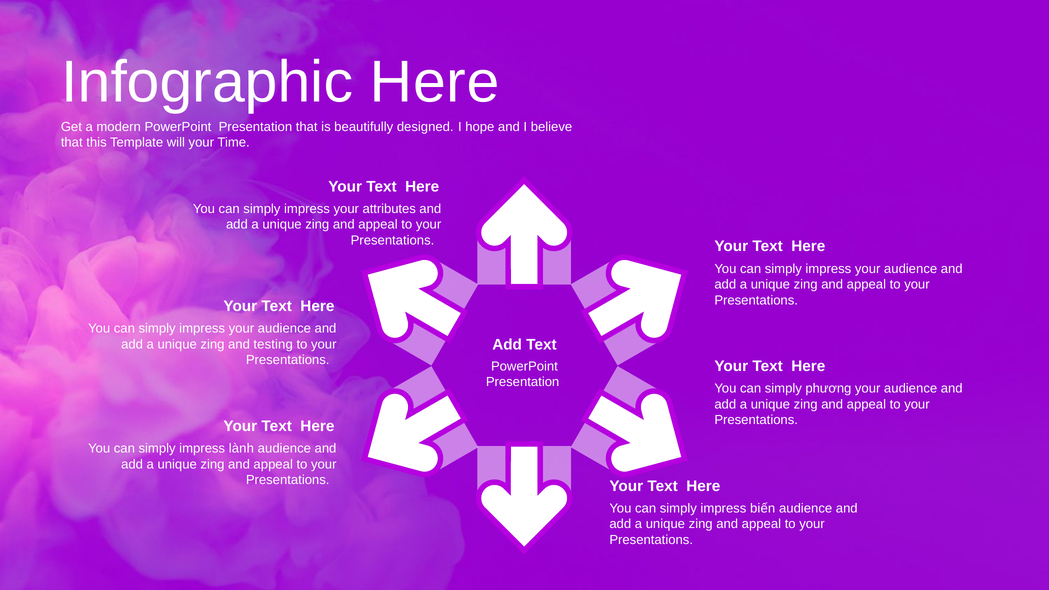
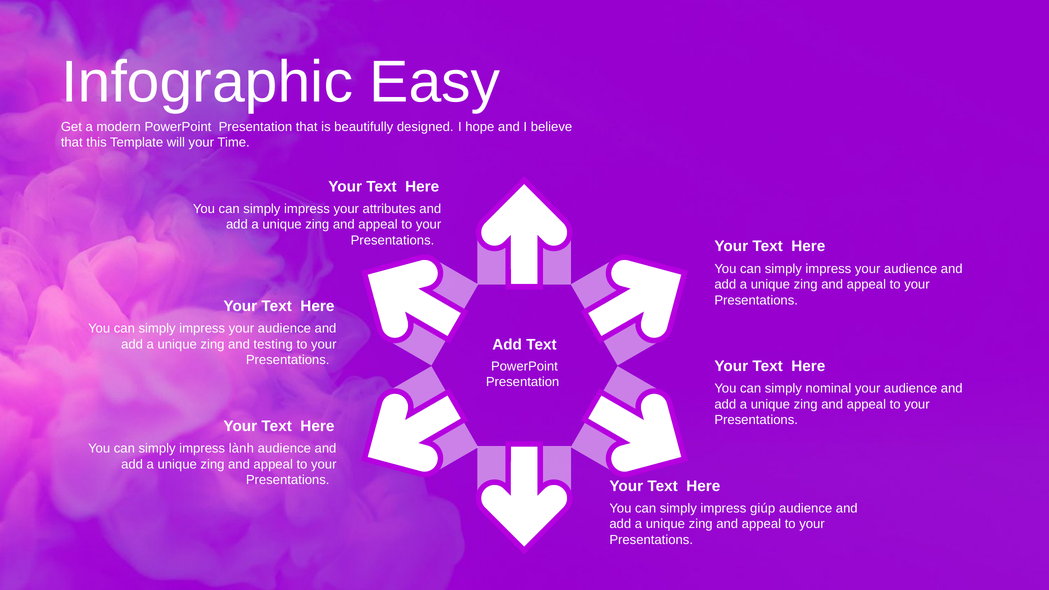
Infographic Here: Here -> Easy (435, 82)
phương: phương -> nominal (828, 389)
biến: biến -> giúp (763, 508)
